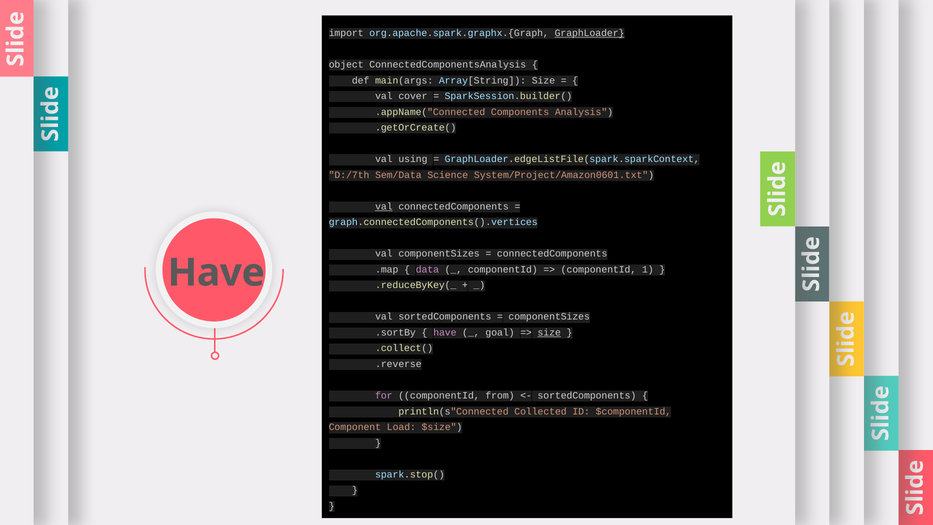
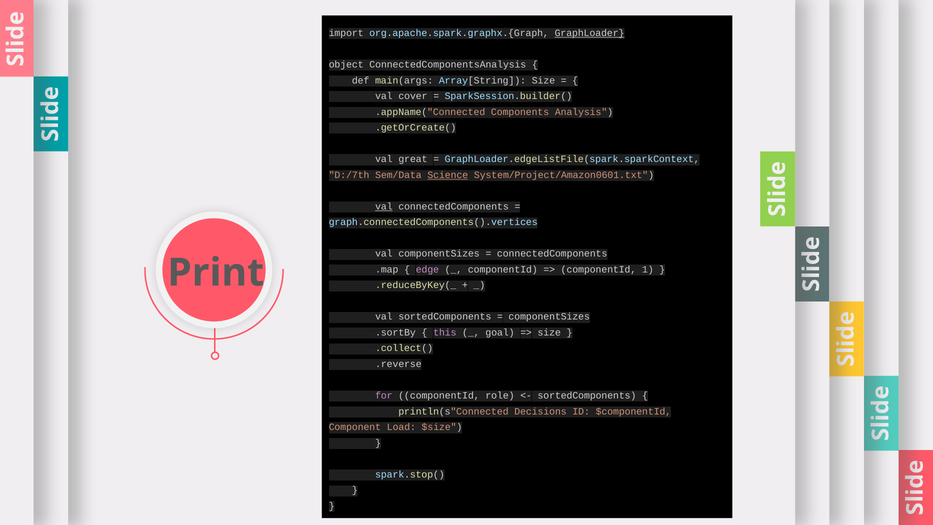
using: using -> great (413, 159)
Science underline: none -> present (448, 175)
data: data -> edge (427, 269)
Have: Have -> Print (216, 273)
have: have -> this (445, 332)
size underline: present -> none (549, 332)
from: from -> role (500, 395)
Collected: Collected -> Decisions (540, 411)
